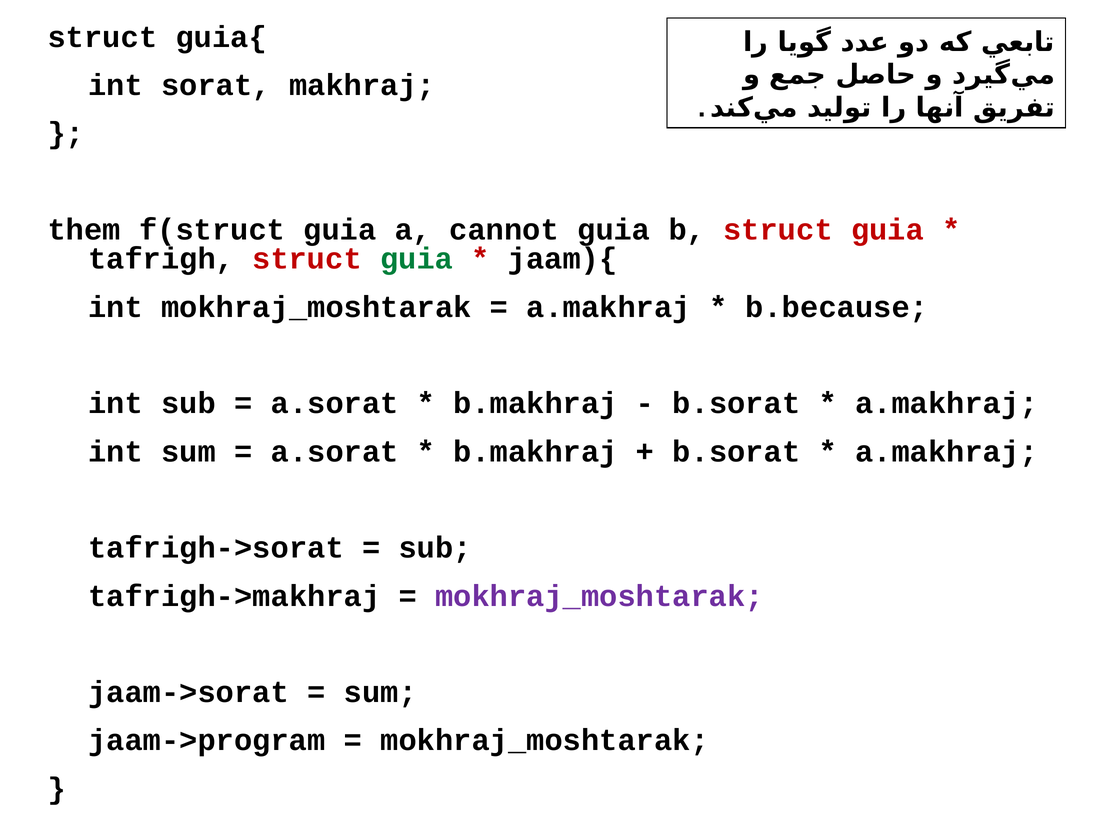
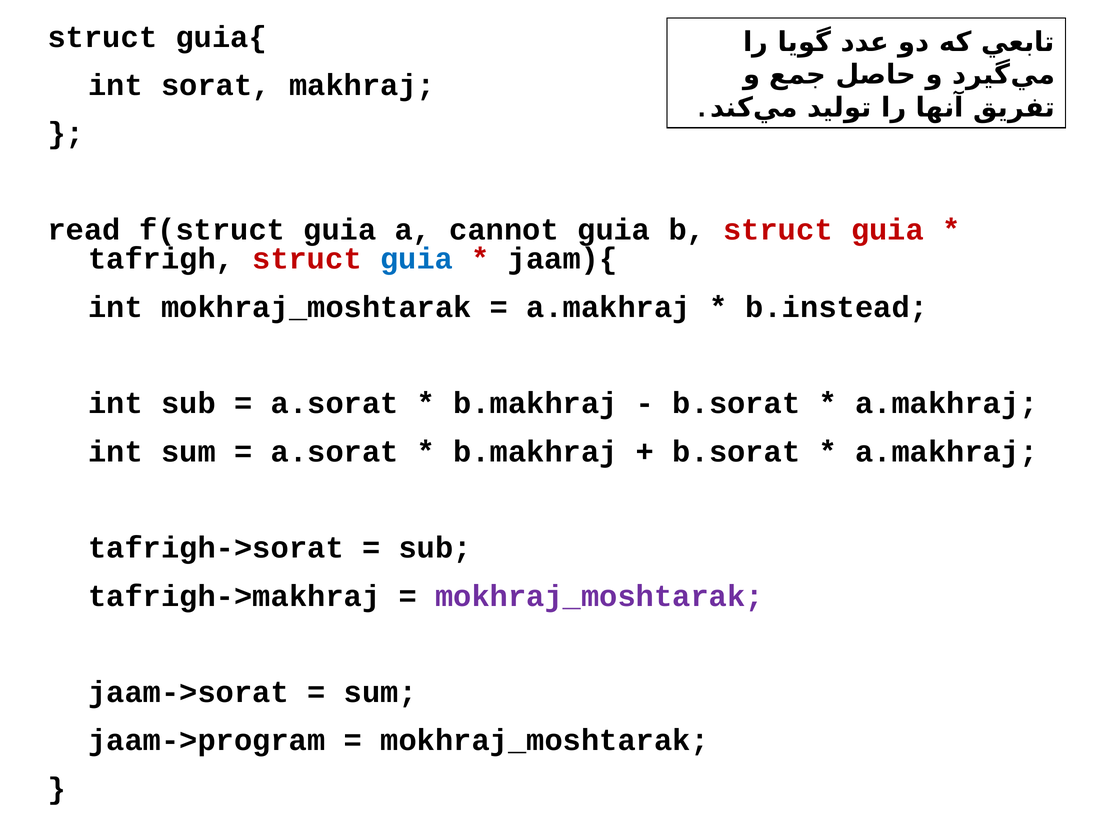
them: them -> read (84, 230)
guia colour: green -> blue (417, 259)
b.because: b.because -> b.instead (837, 307)
